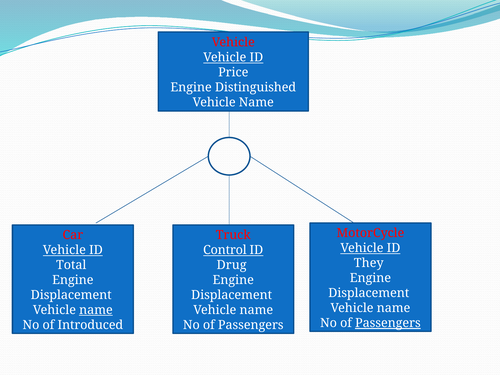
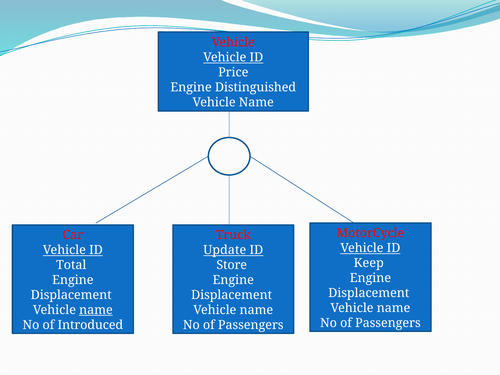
Control: Control -> Update (225, 250)
They: They -> Keep (369, 263)
Drug: Drug -> Store (232, 265)
Passengers underline: present -> none (388, 323)
